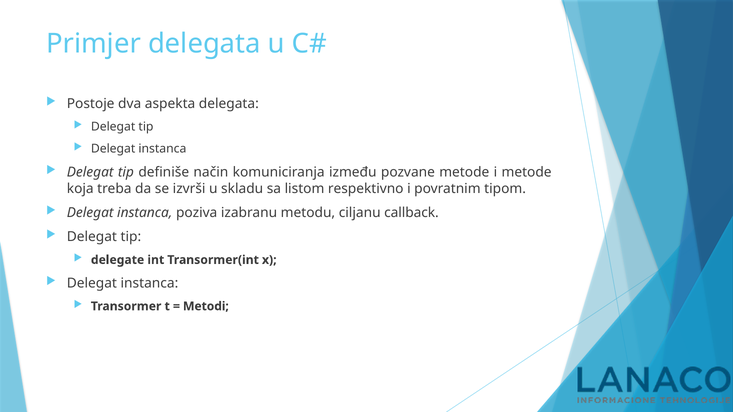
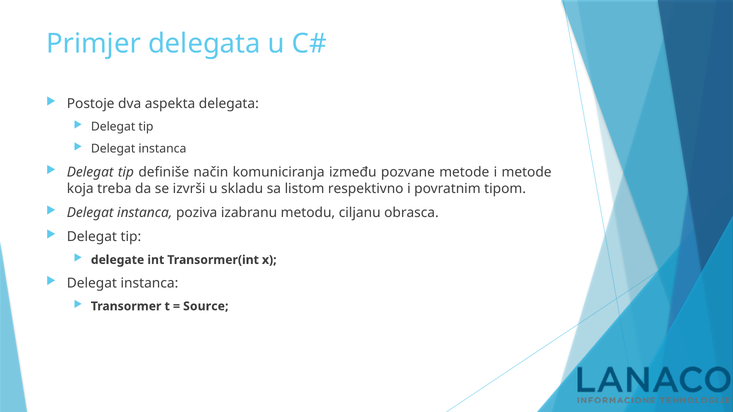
callback: callback -> obrasca (411, 213)
Metodi: Metodi -> Source (206, 306)
